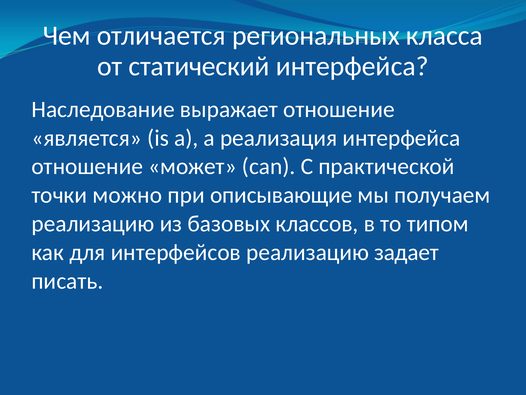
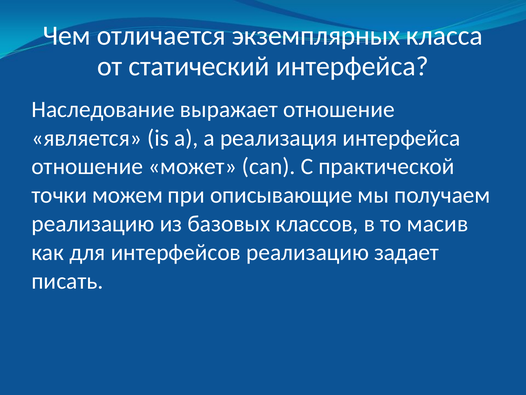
региональных: региональных -> экземплярных (316, 36)
можно: можно -> можем (127, 195)
типом: типом -> масив (438, 224)
